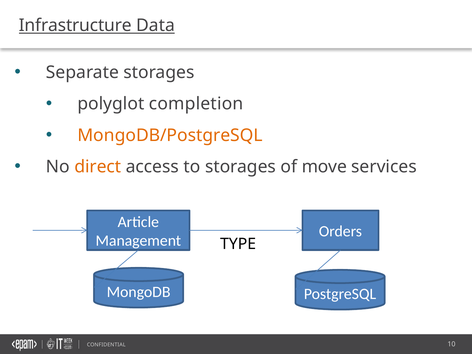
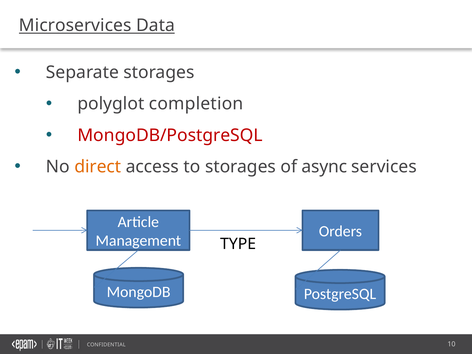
Infrastructure: Infrastructure -> Microservices (75, 25)
MongoDB/PostgreSQL colour: orange -> red (170, 135)
move: move -> async (324, 167)
